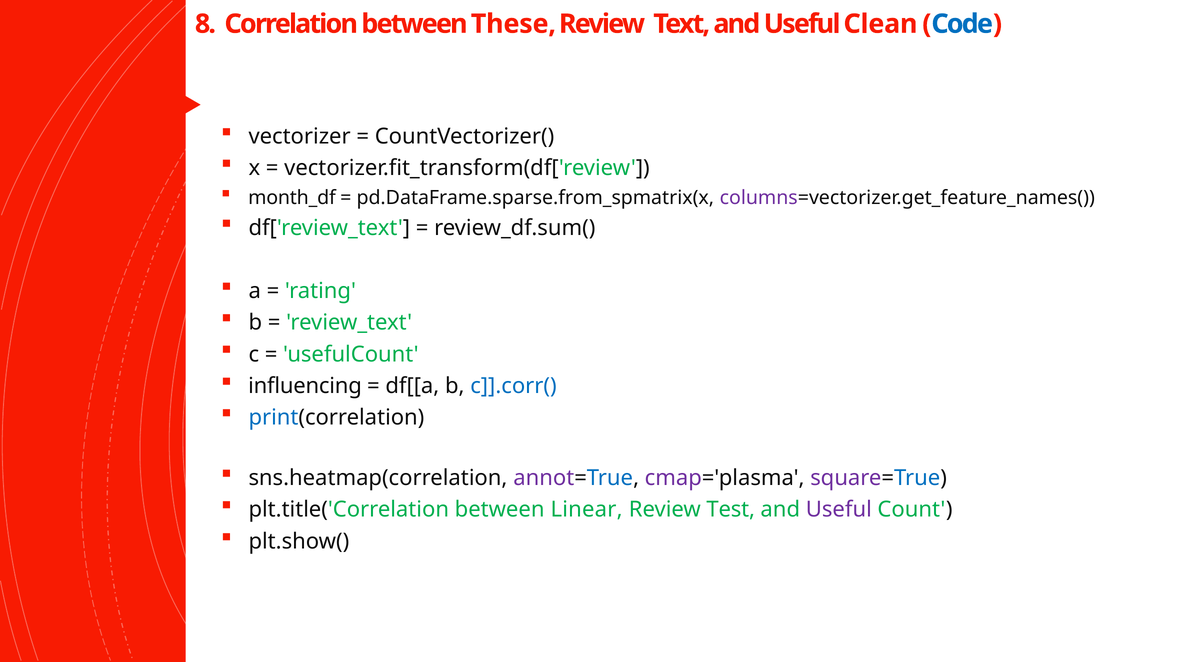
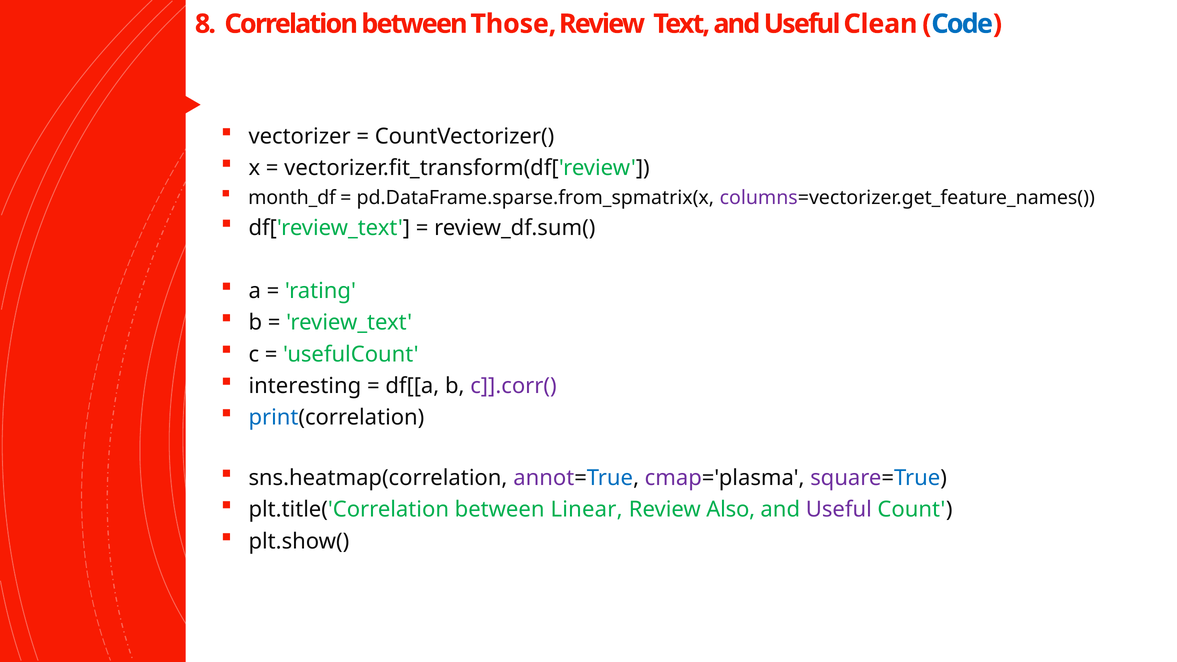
These: These -> Those (513, 24)
influencing: influencing -> interesting (305, 386)
c]].corr( colour: blue -> purple (513, 386)
Test: Test -> Also (731, 510)
